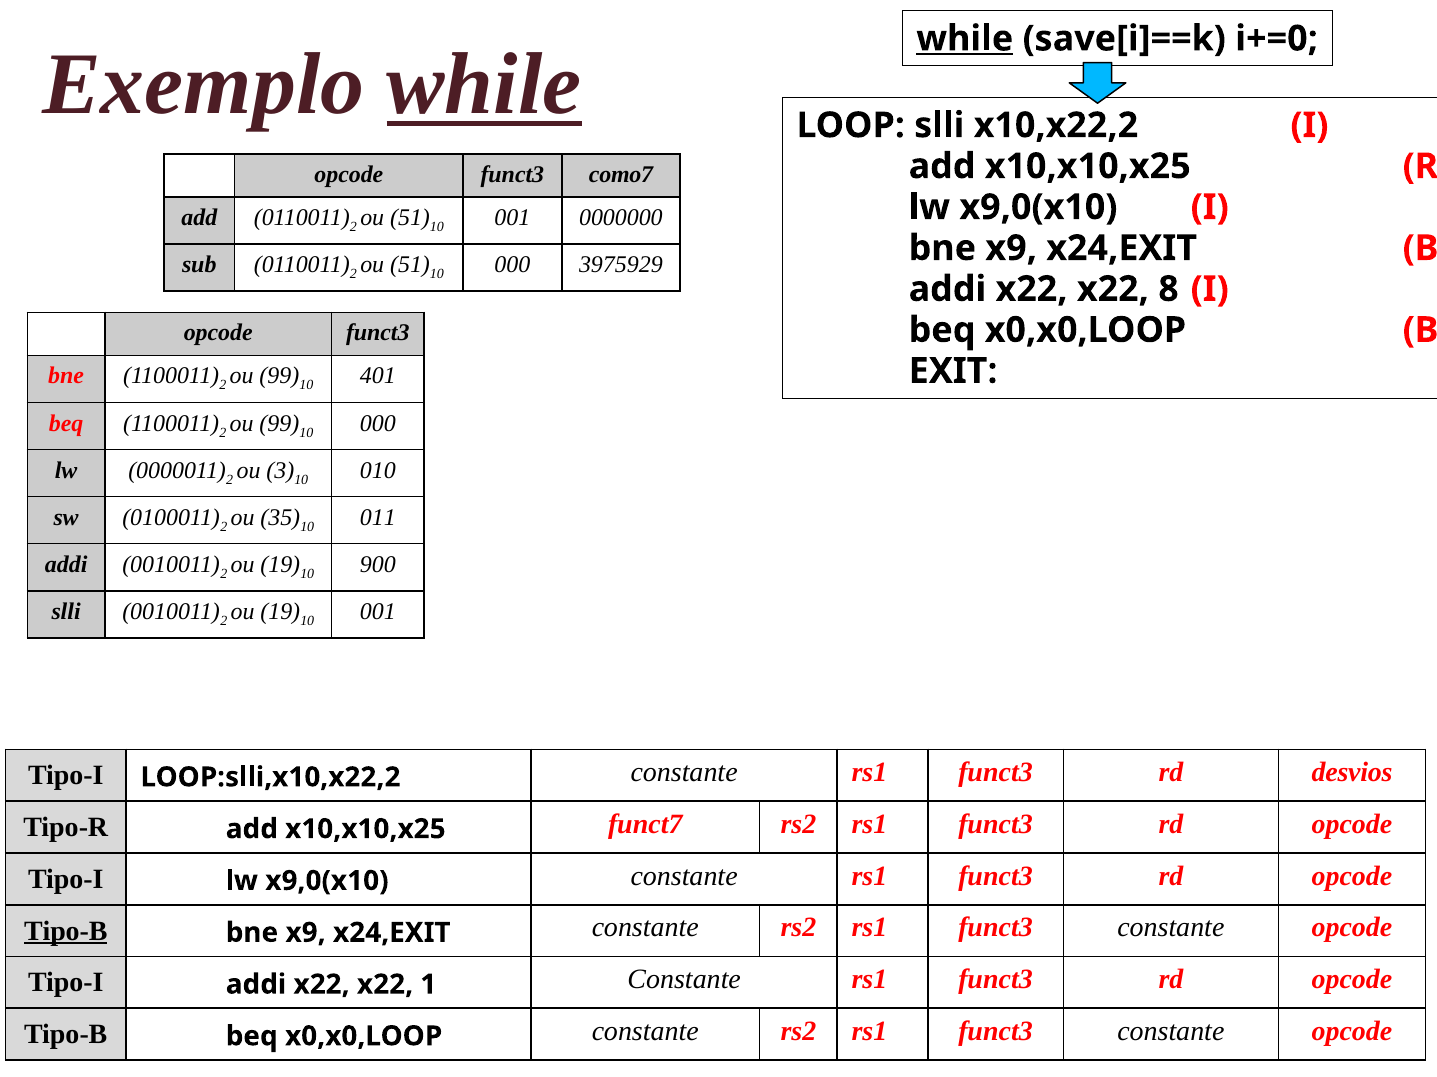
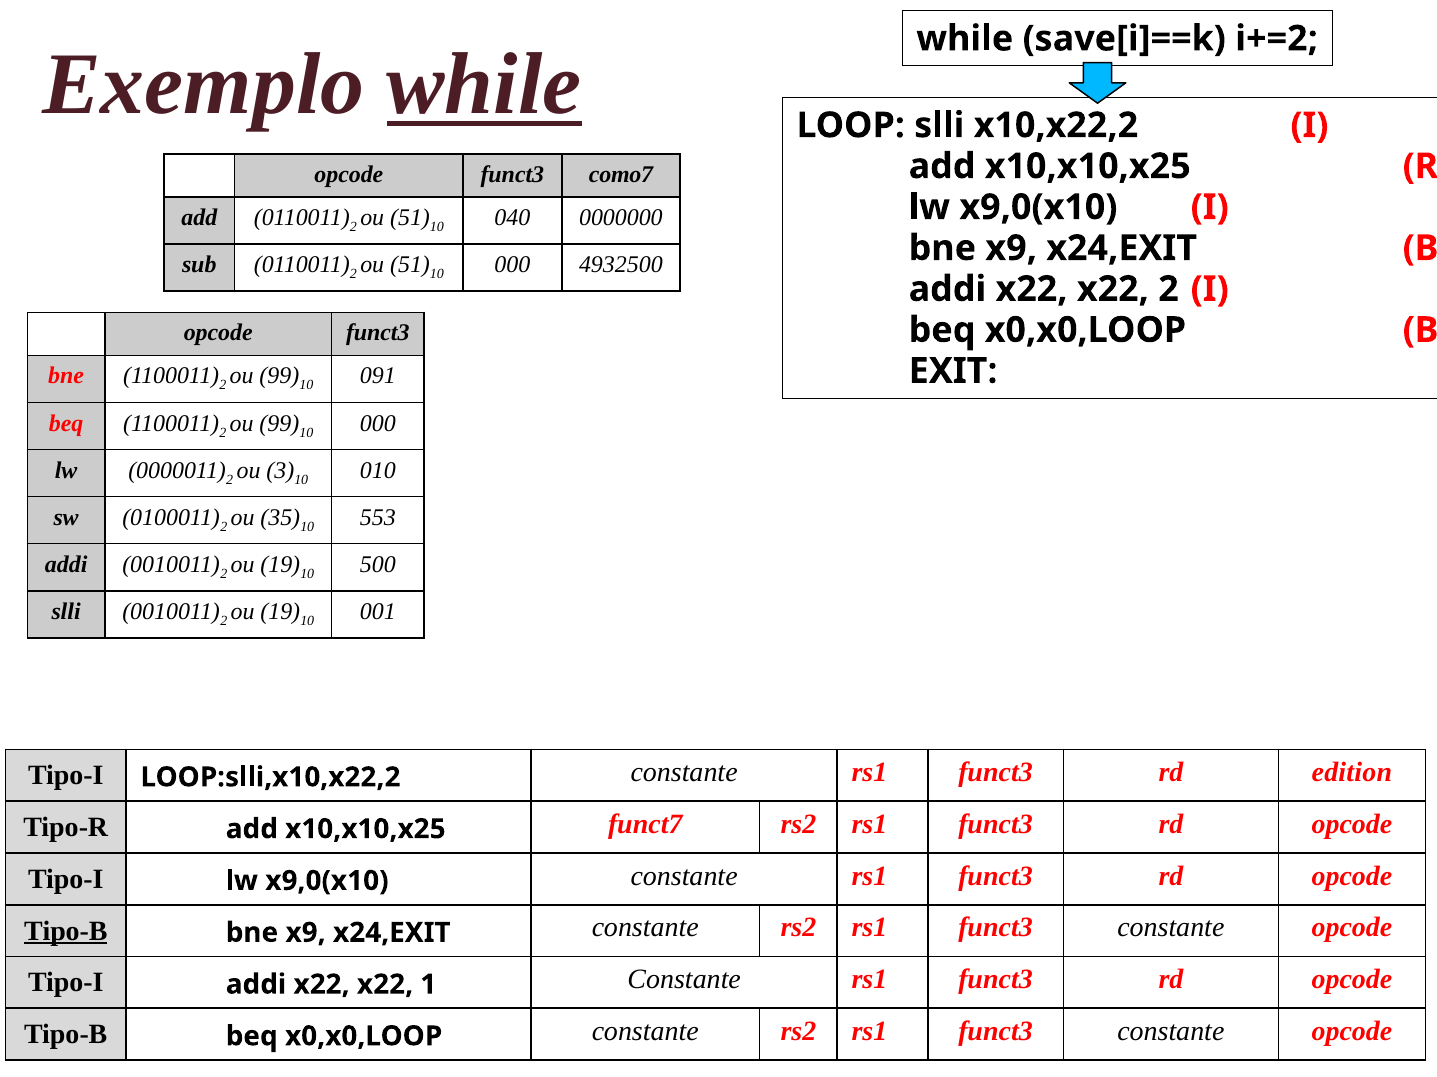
while underline: present -> none (965, 39)
i+=0: i+=0 -> i+=2 (1277, 39)
001: 001 -> 040 (512, 218)
3975929: 3975929 -> 4932500 (621, 265)
x22 8: 8 -> 2 (1169, 289)
401: 401 -> 091 (378, 376)
011: 011 -> 553 (378, 518)
900: 900 -> 500 (378, 565)
desvios: desvios -> edition (1352, 773)
